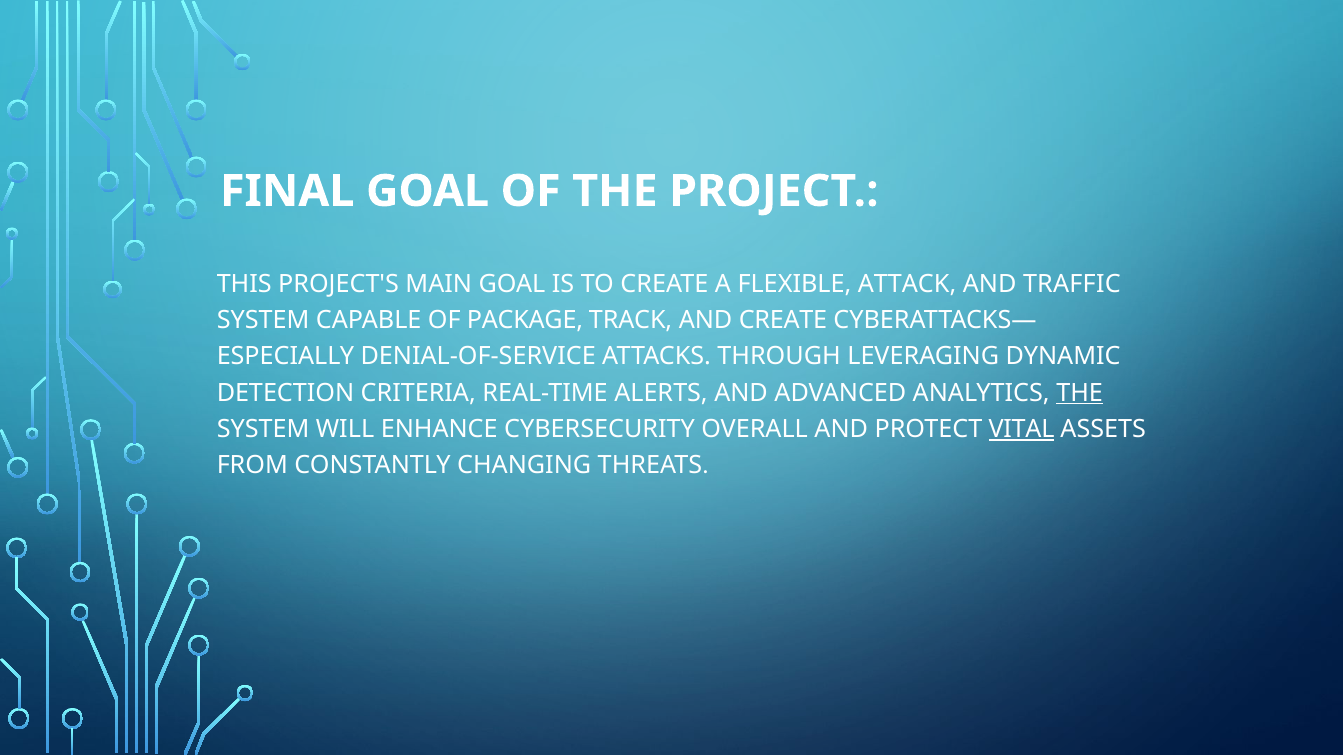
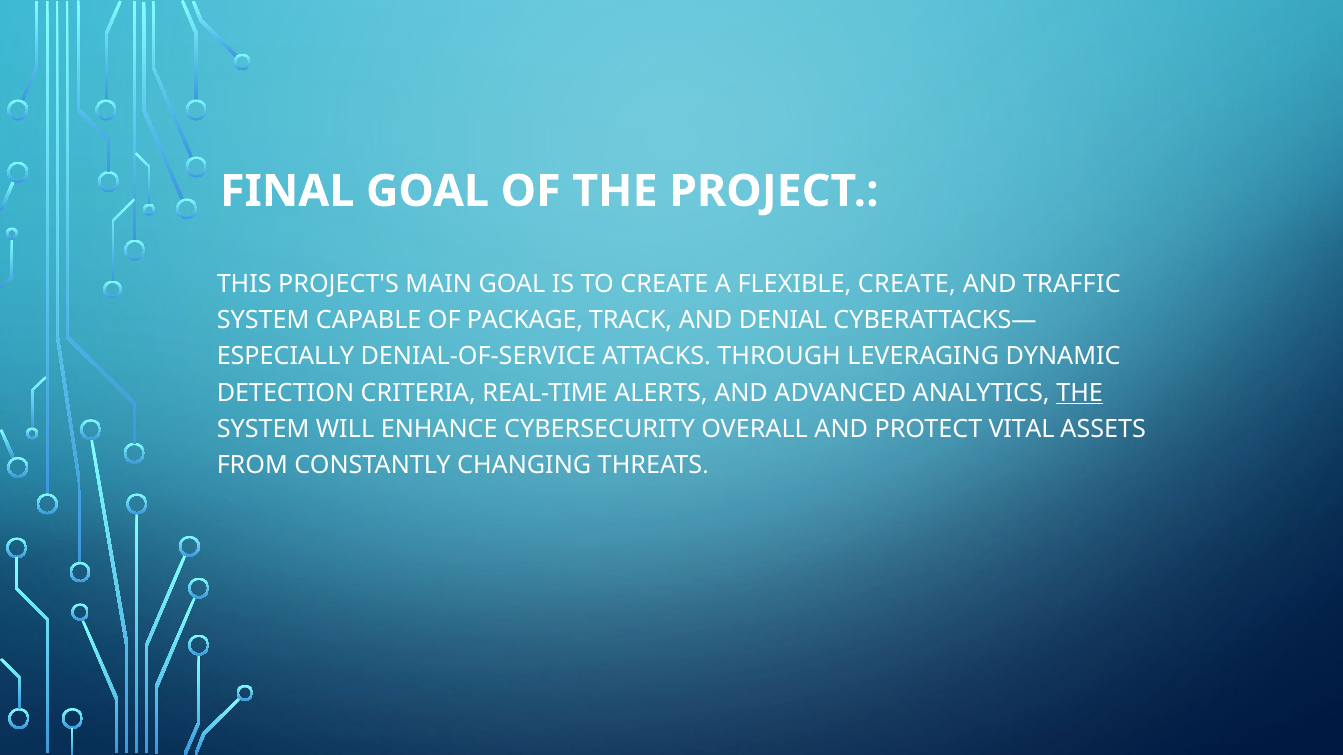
FLEXIBLE ATTACK: ATTACK -> CREATE (907, 284)
AND CREATE: CREATE -> DENIAL (783, 320)
VITAL underline: present -> none (1022, 429)
